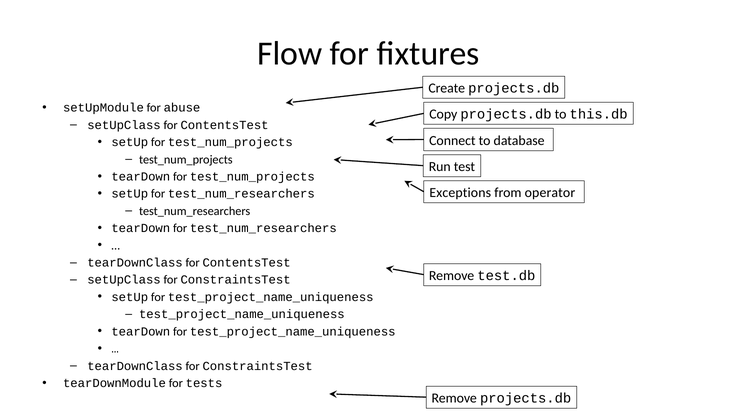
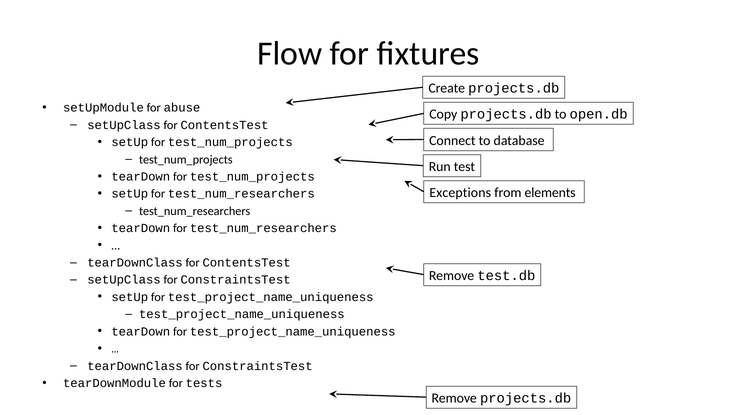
this.db: this.db -> open.db (599, 114)
operator: operator -> elements (550, 193)
